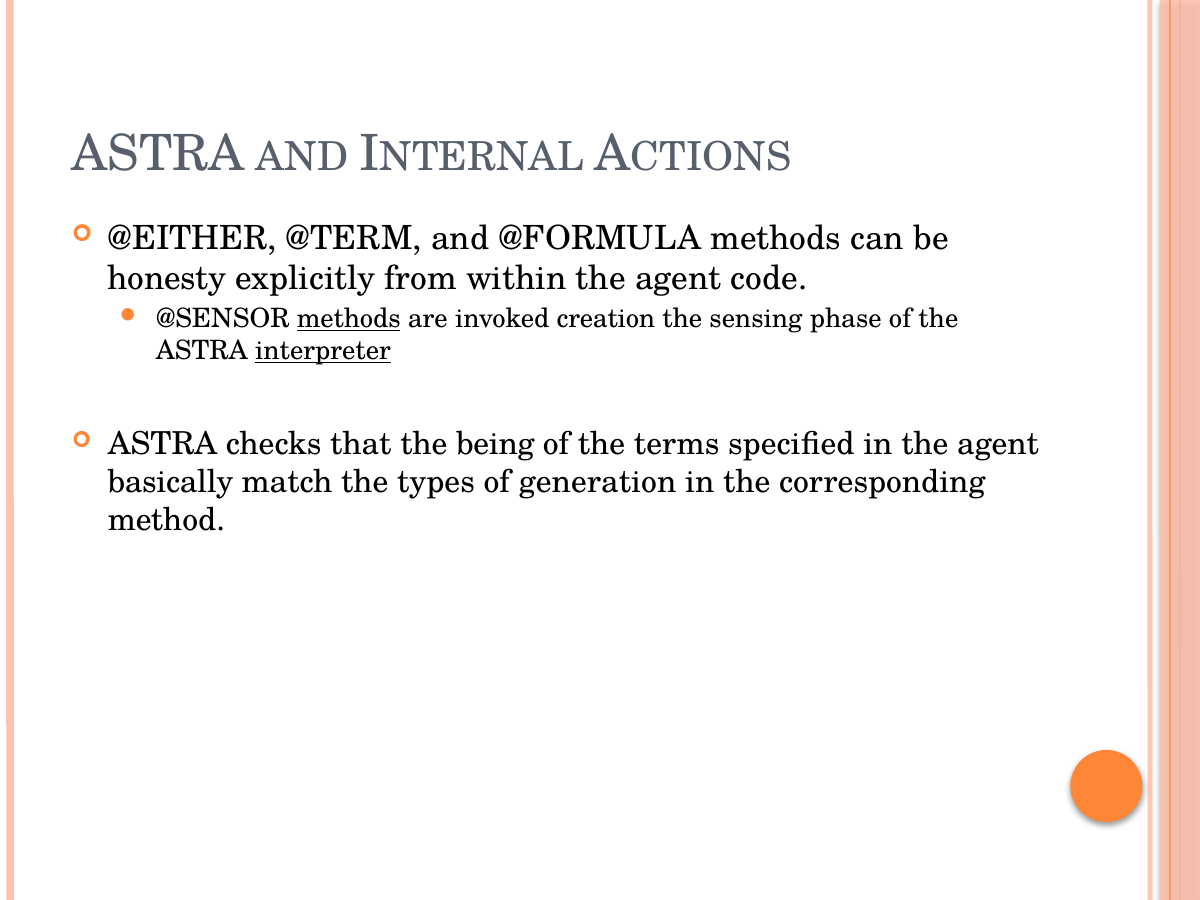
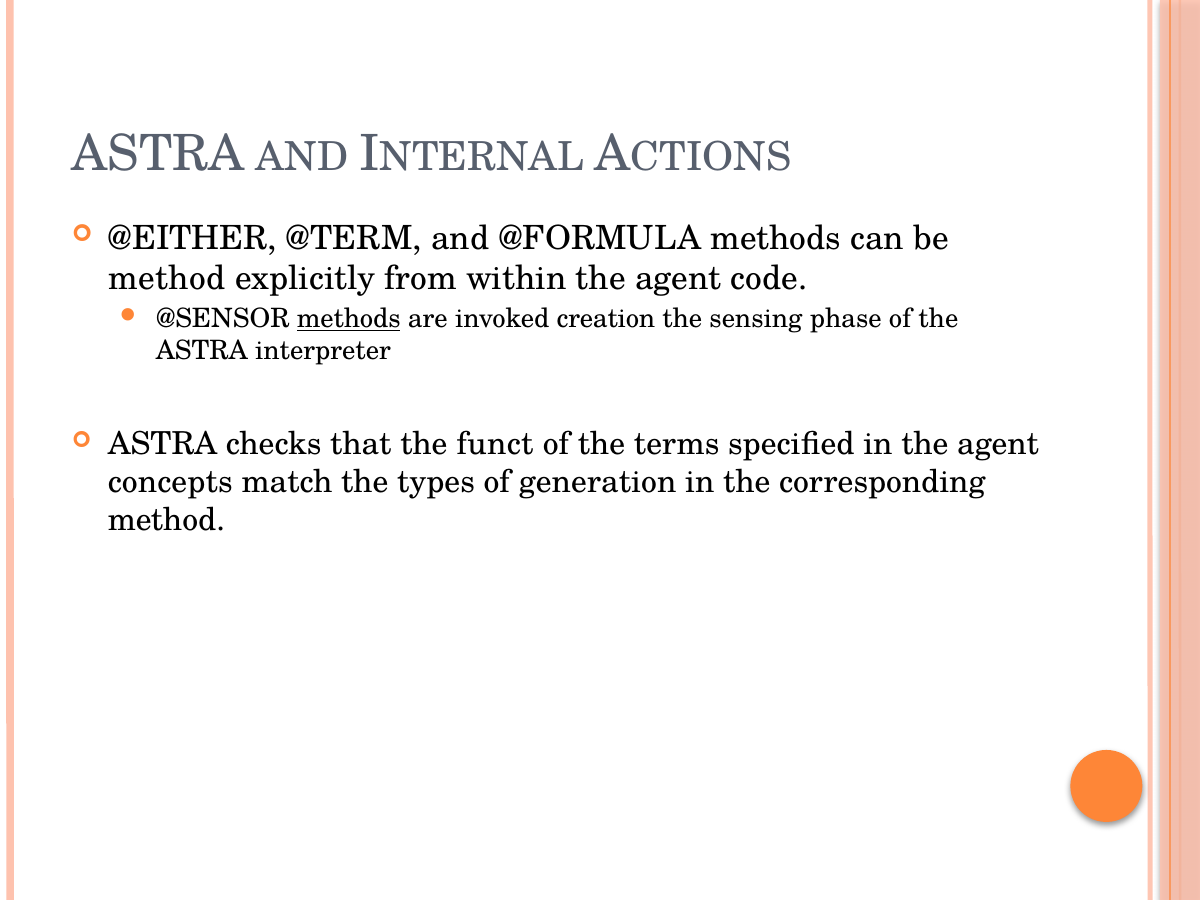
honesty: honesty -> method (167, 278)
interpreter underline: present -> none (323, 351)
being: being -> funct (495, 444)
basically: basically -> concepts (170, 482)
